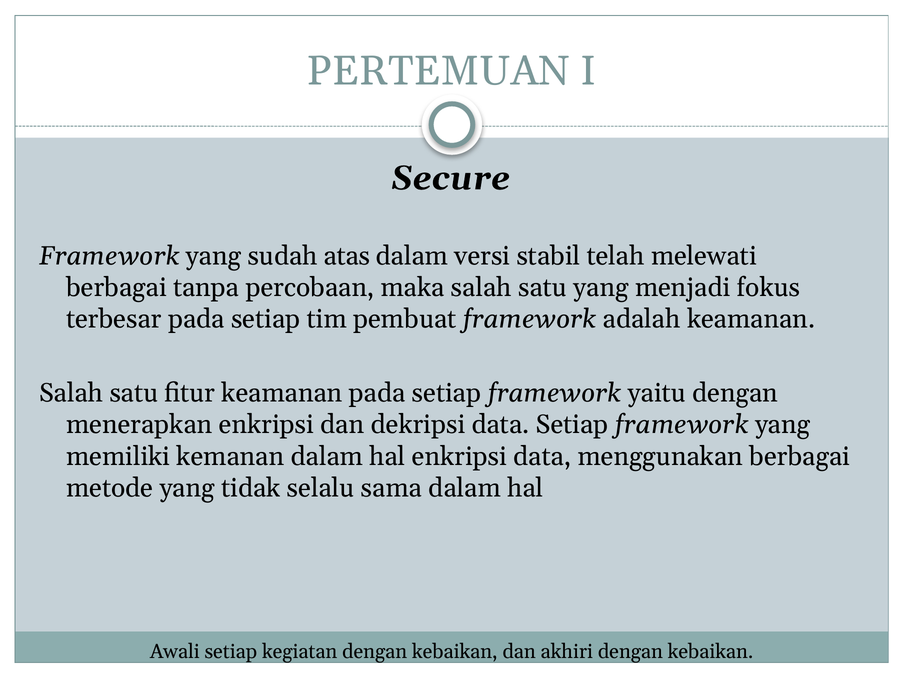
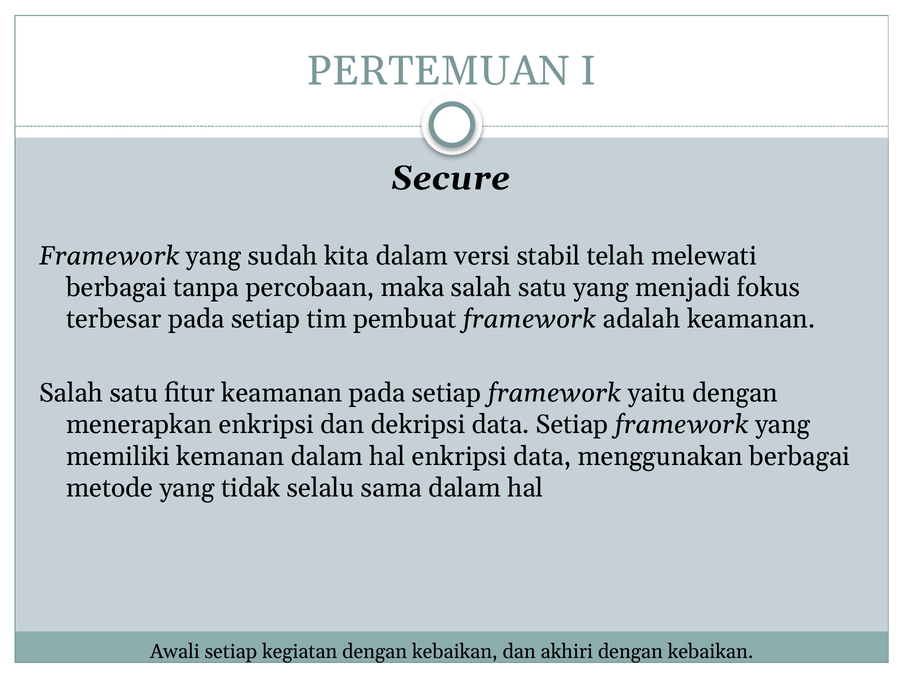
atas: atas -> kita (347, 256)
